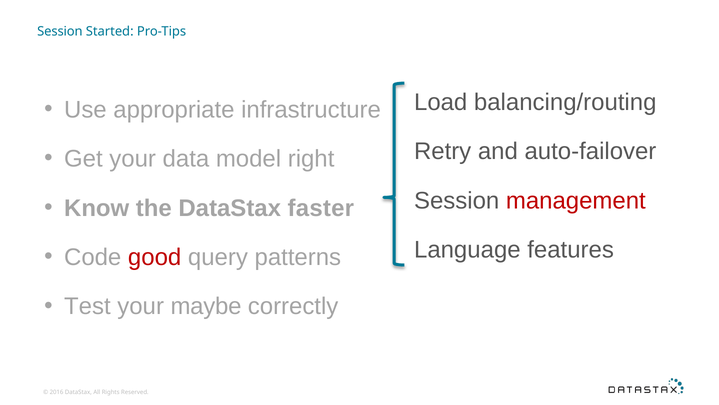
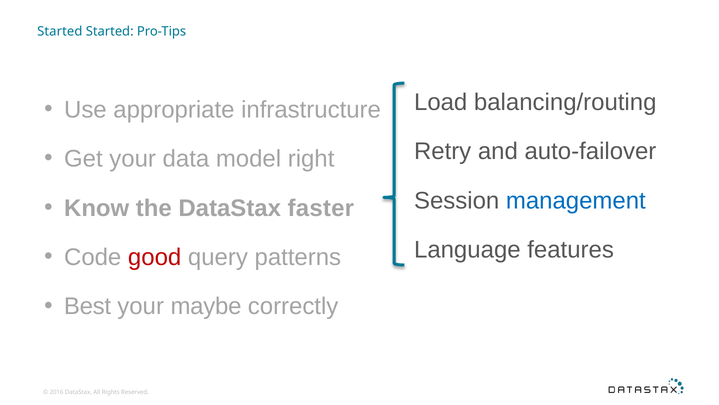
Session: Session -> Started (60, 32)
management colour: red -> blue (576, 200)
Test: Test -> Best (88, 306)
